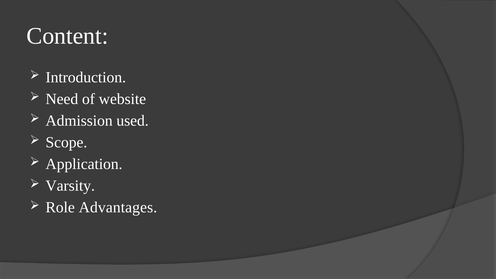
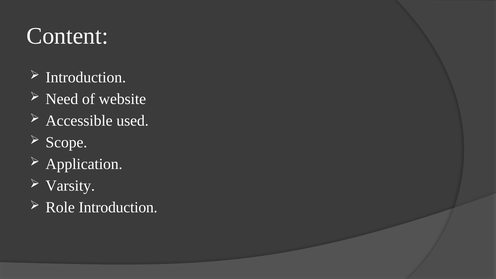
Admission: Admission -> Accessible (79, 121)
Role Advantages: Advantages -> Introduction (118, 208)
